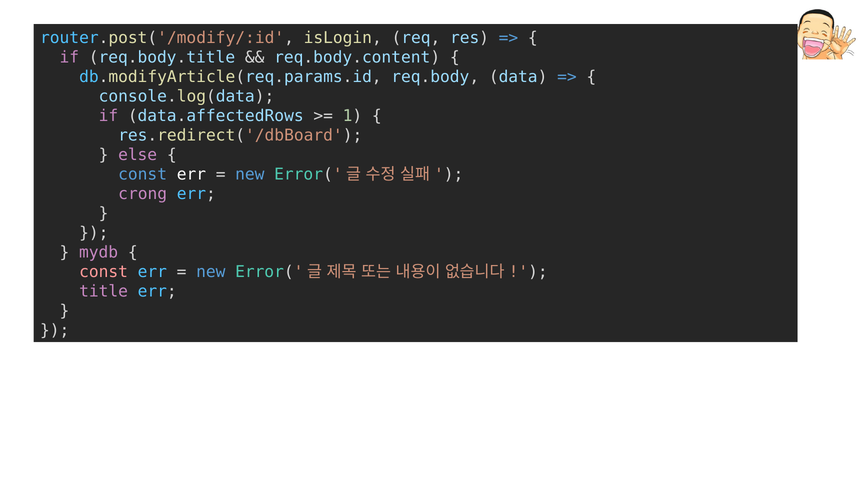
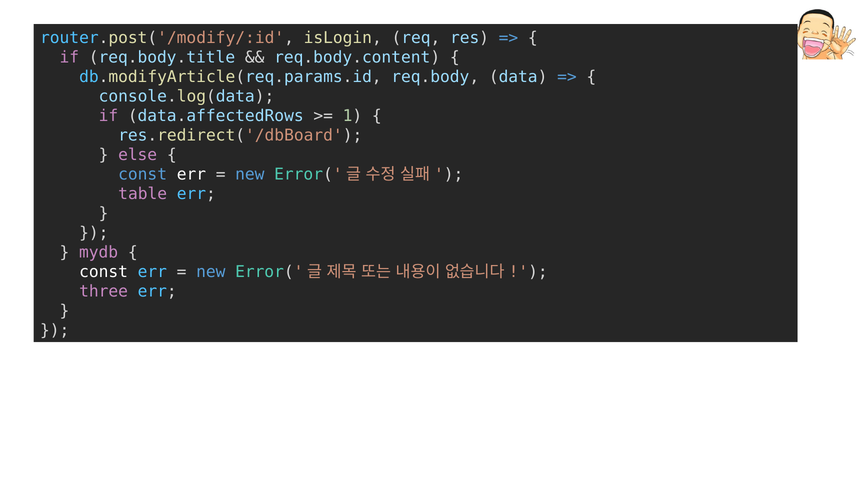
crong: crong -> table (143, 194)
const colour: pink -> white (104, 272)
title: title -> three (104, 291)
